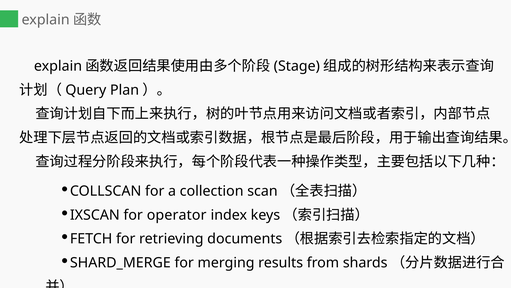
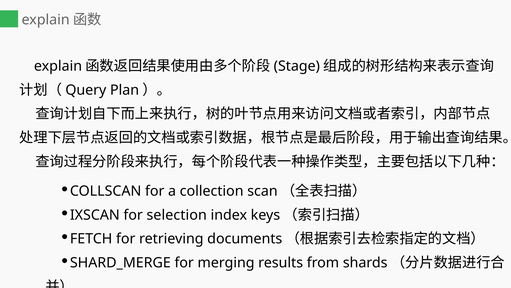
operator: operator -> selection (177, 215)
